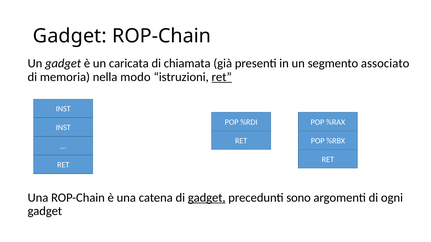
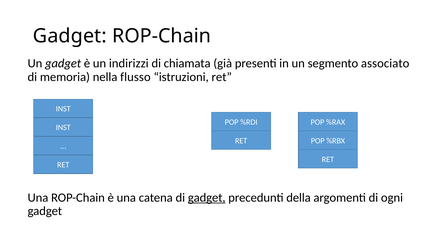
caricata: caricata -> indirizzi (129, 64)
modo: modo -> flusso (135, 77)
ret underline: present -> none (222, 77)
sono: sono -> della (299, 198)
